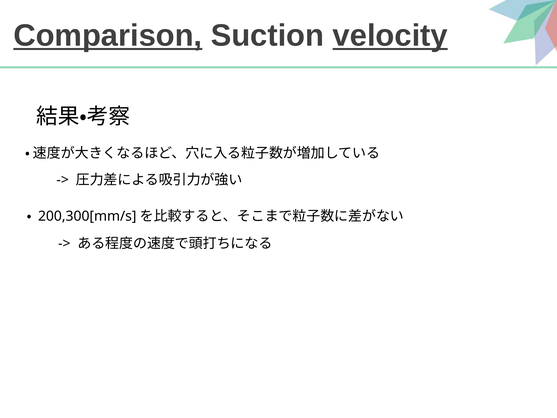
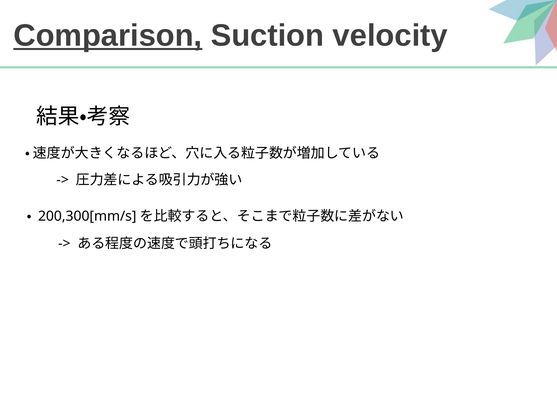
velocity underline: present -> none (390, 36)
